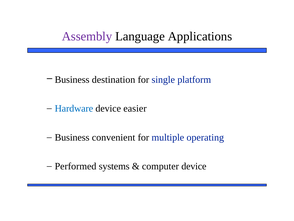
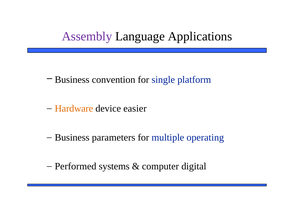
destination: destination -> convention (114, 79)
Hardware colour: blue -> orange (74, 108)
convenient: convenient -> parameters (114, 137)
computer device: device -> digital (194, 166)
